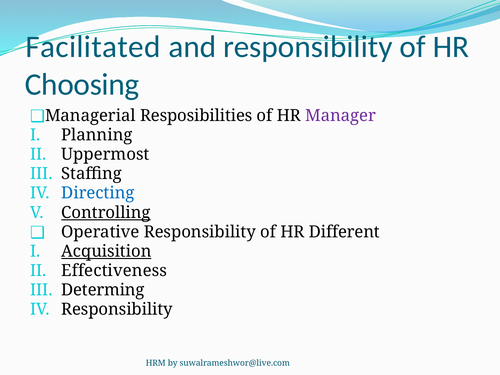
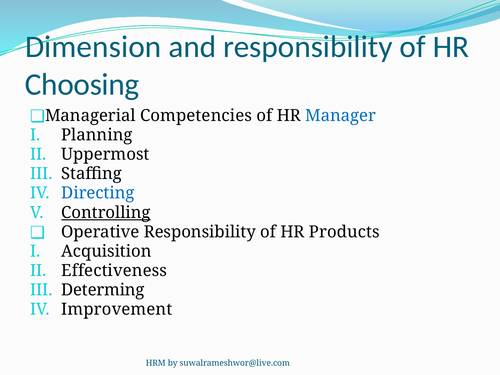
Facilitated: Facilitated -> Dimension (93, 47)
Resposibilities: Resposibilities -> Competencies (196, 116)
Manager colour: purple -> blue (341, 116)
Different: Different -> Products (344, 232)
Acquisition underline: present -> none (106, 251)
Responsibility: Responsibility -> Improvement (117, 309)
